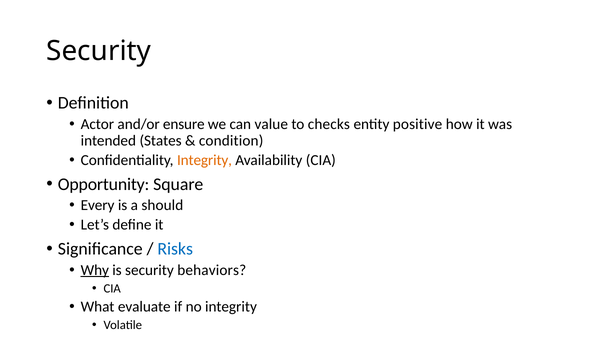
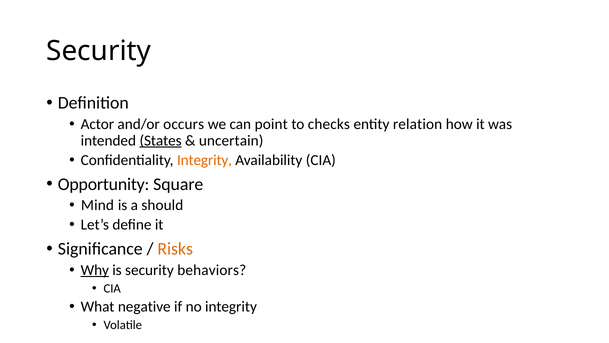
ensure: ensure -> occurs (184, 124)
value: value -> point (271, 124)
positive: positive -> relation (418, 124)
States underline: none -> present (161, 140)
condition: condition -> uncertain (231, 140)
Every: Every -> Mind (97, 205)
Risks colour: blue -> orange (175, 249)
evaluate: evaluate -> negative (144, 306)
